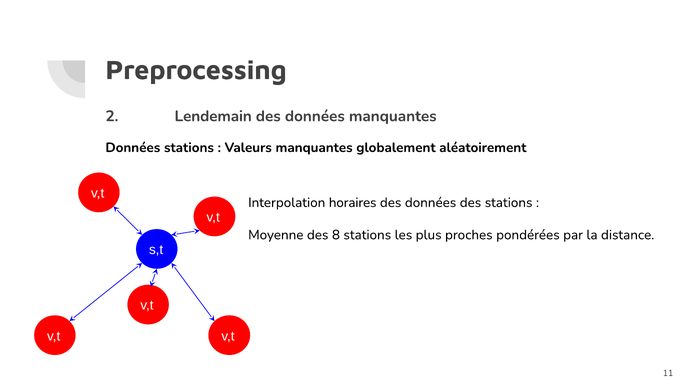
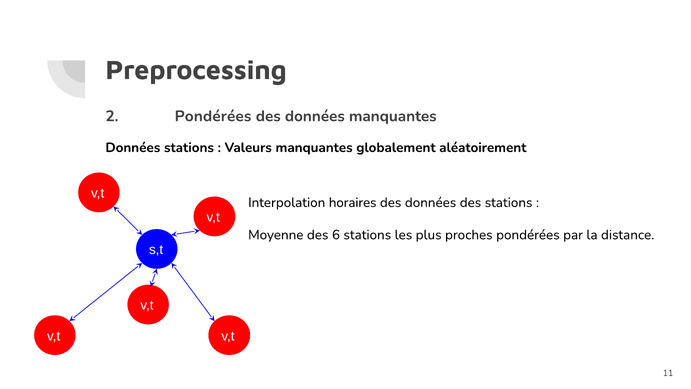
2 Lendemain: Lendemain -> Pondérées (213, 116)
8: 8 -> 6 (336, 235)
